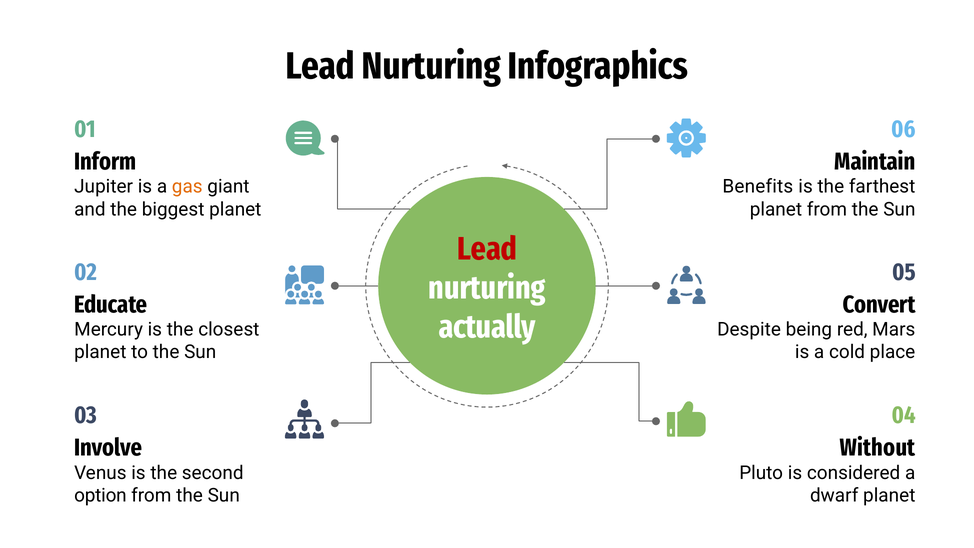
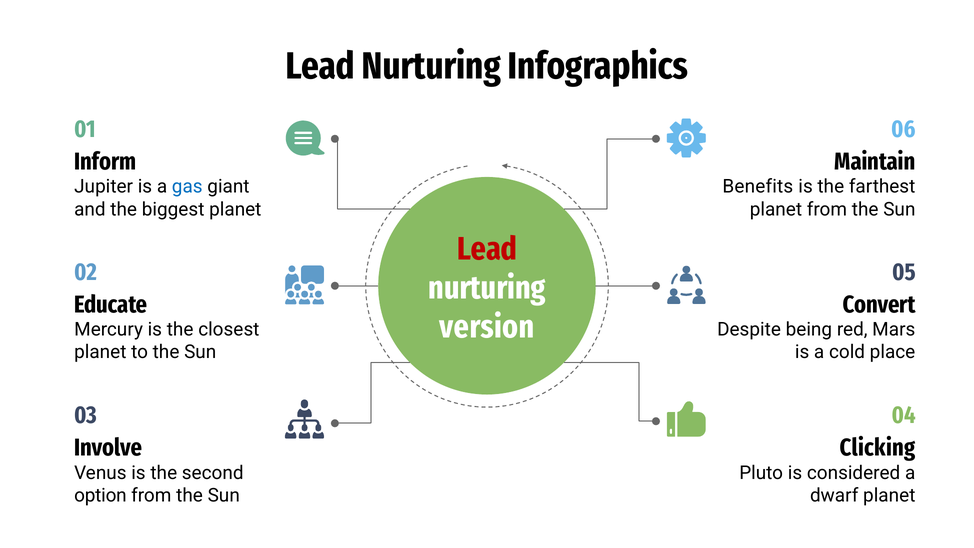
gas colour: orange -> blue (187, 187)
actually: actually -> version (487, 327)
Without: Without -> Clicking (877, 448)
